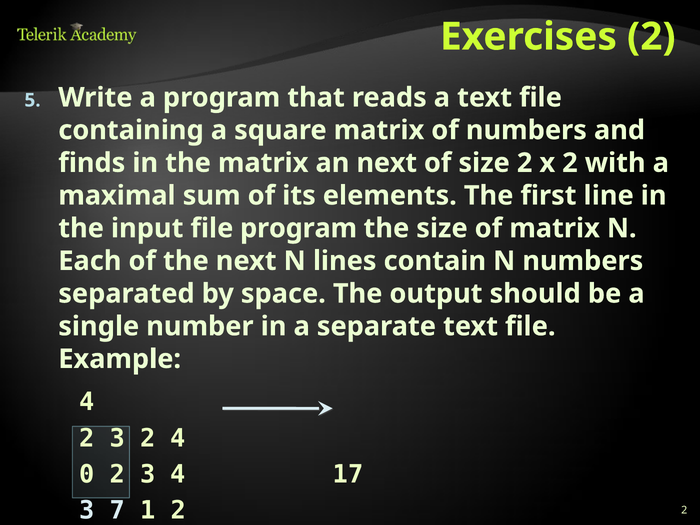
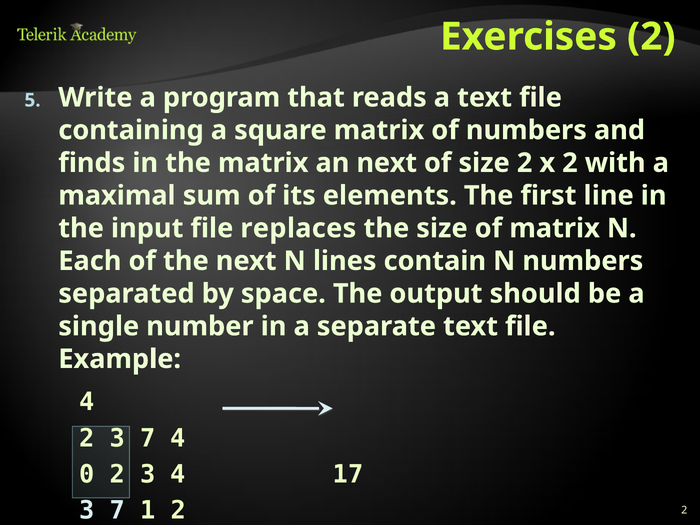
file program: program -> replaces (298, 228)
2 3 2: 2 -> 7 (148, 438)
